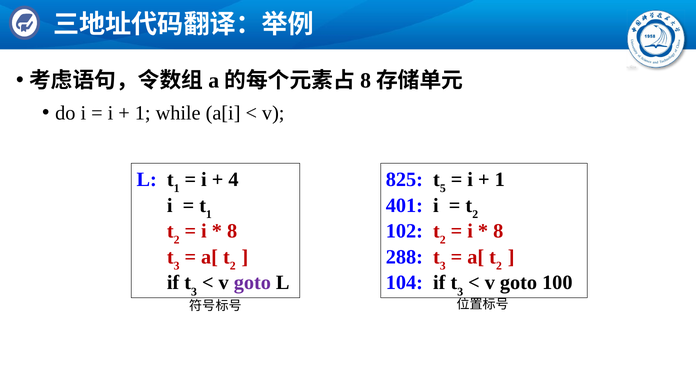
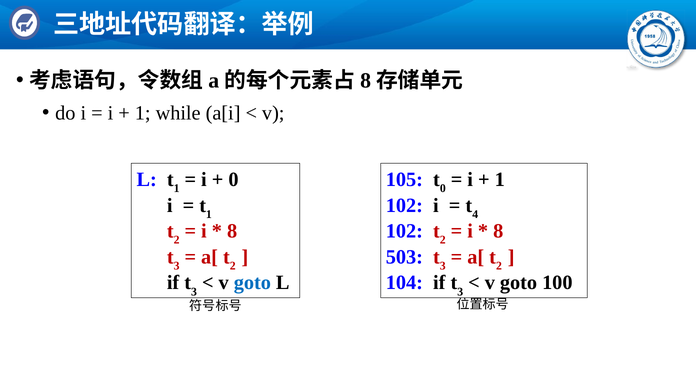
4: 4 -> 0 (233, 180)
825: 825 -> 105 (404, 180)
5: 5 -> 0 (443, 189)
401: 401 -> 102 (404, 206)
2: 2 -> 4 (475, 214)
288: 288 -> 503 (404, 257)
goto colour: purple -> blue (252, 283)
